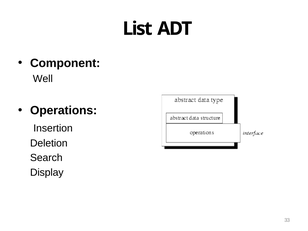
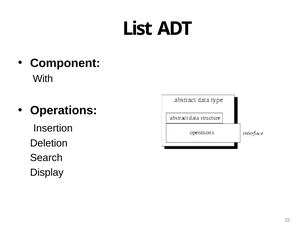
Well: Well -> With (43, 79)
